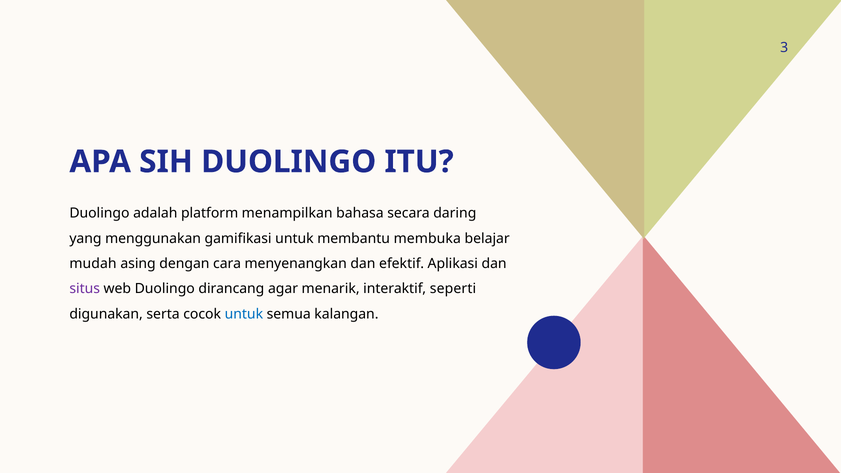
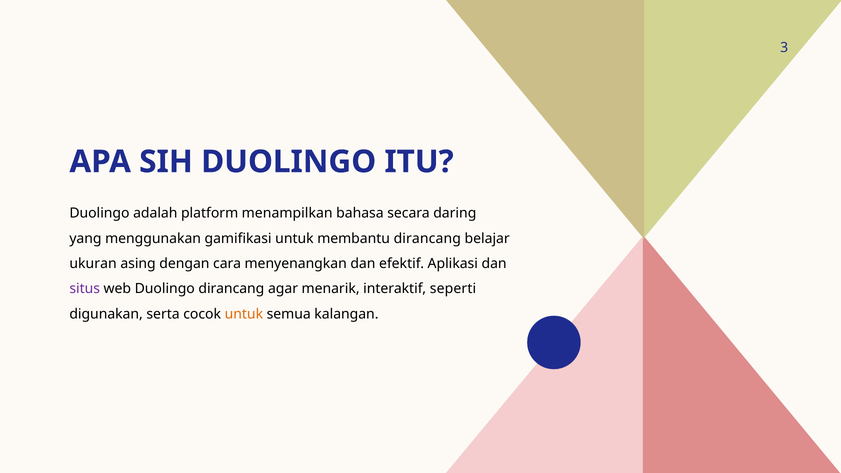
membantu membuka: membuka -> dirancang (427, 238)
mudah: mudah -> ukuran (93, 264)
untuk colour: blue -> orange (244, 314)
